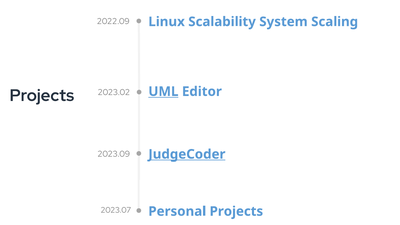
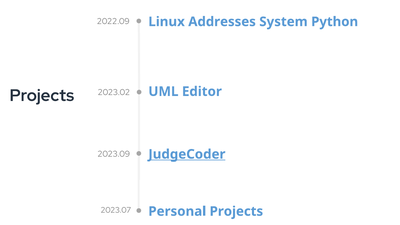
Scalability: Scalability -> Addresses (222, 22)
Scaling: Scaling -> Python (335, 22)
UML underline: present -> none (163, 92)
